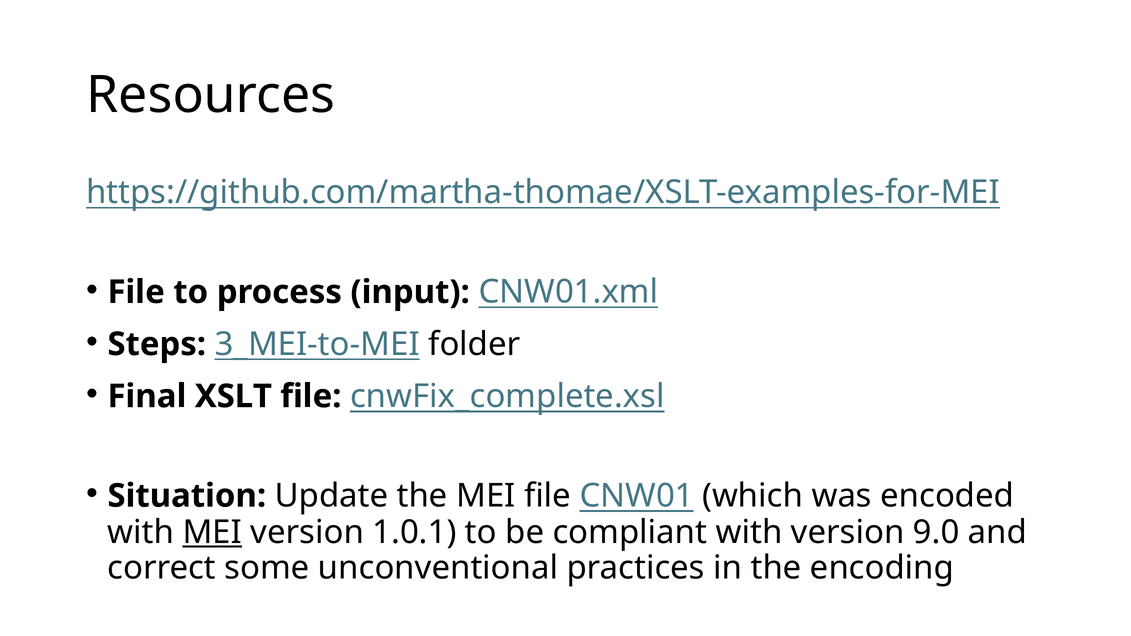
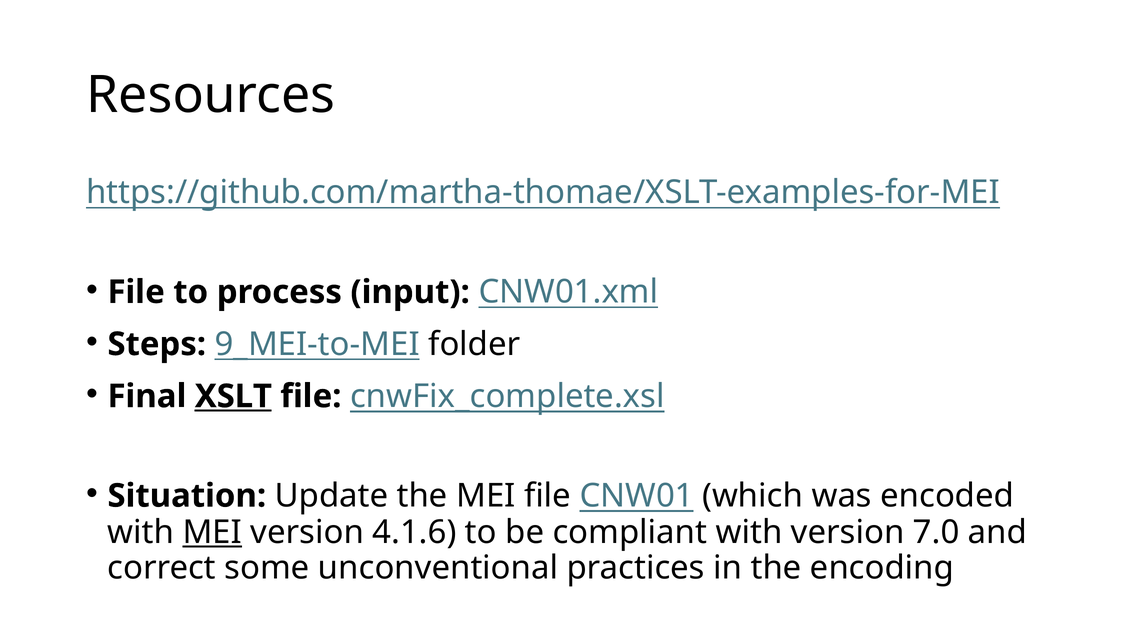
3_MEI-to-MEI: 3_MEI-to-MEI -> 9_MEI-to-MEI (317, 344)
XSLT underline: none -> present (233, 396)
1.0.1: 1.0.1 -> 4.1.6 (414, 533)
9.0: 9.0 -> 7.0 (936, 533)
